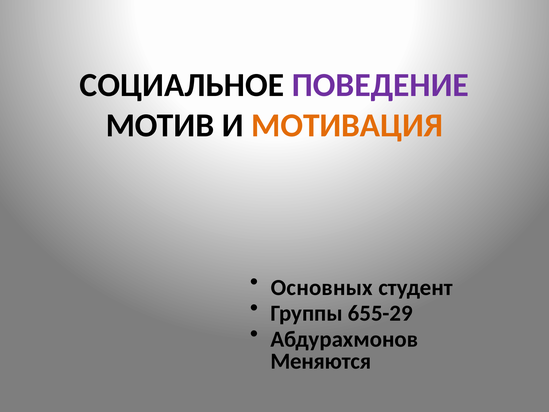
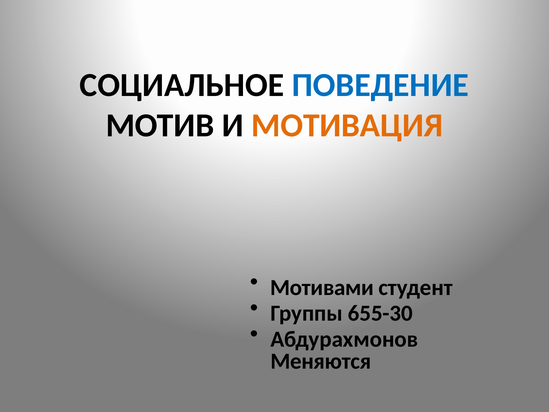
ПОВЕДЕНИЕ colour: purple -> blue (380, 85)
Основных: Основных -> Мотивами (322, 287)
655-29: 655-29 -> 655-30 (380, 313)
